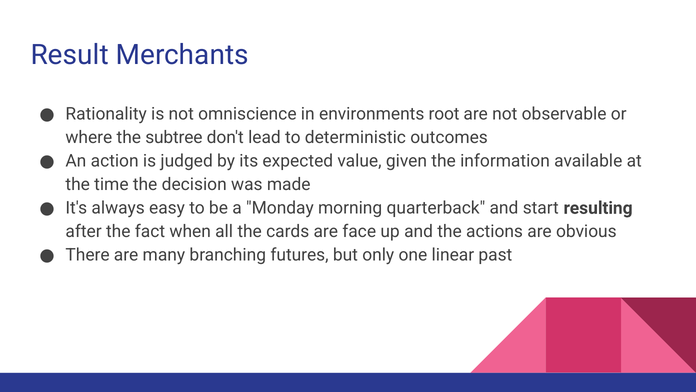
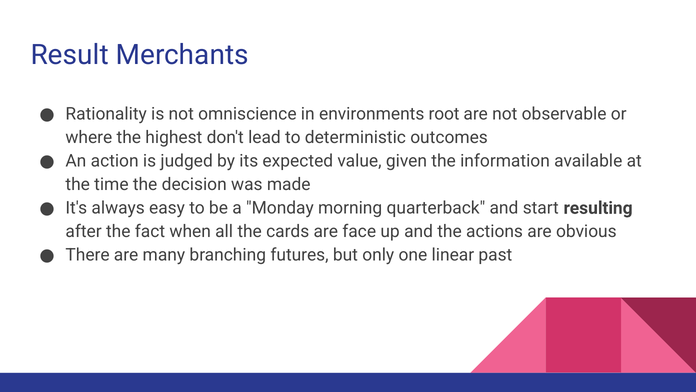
subtree: subtree -> highest (174, 137)
